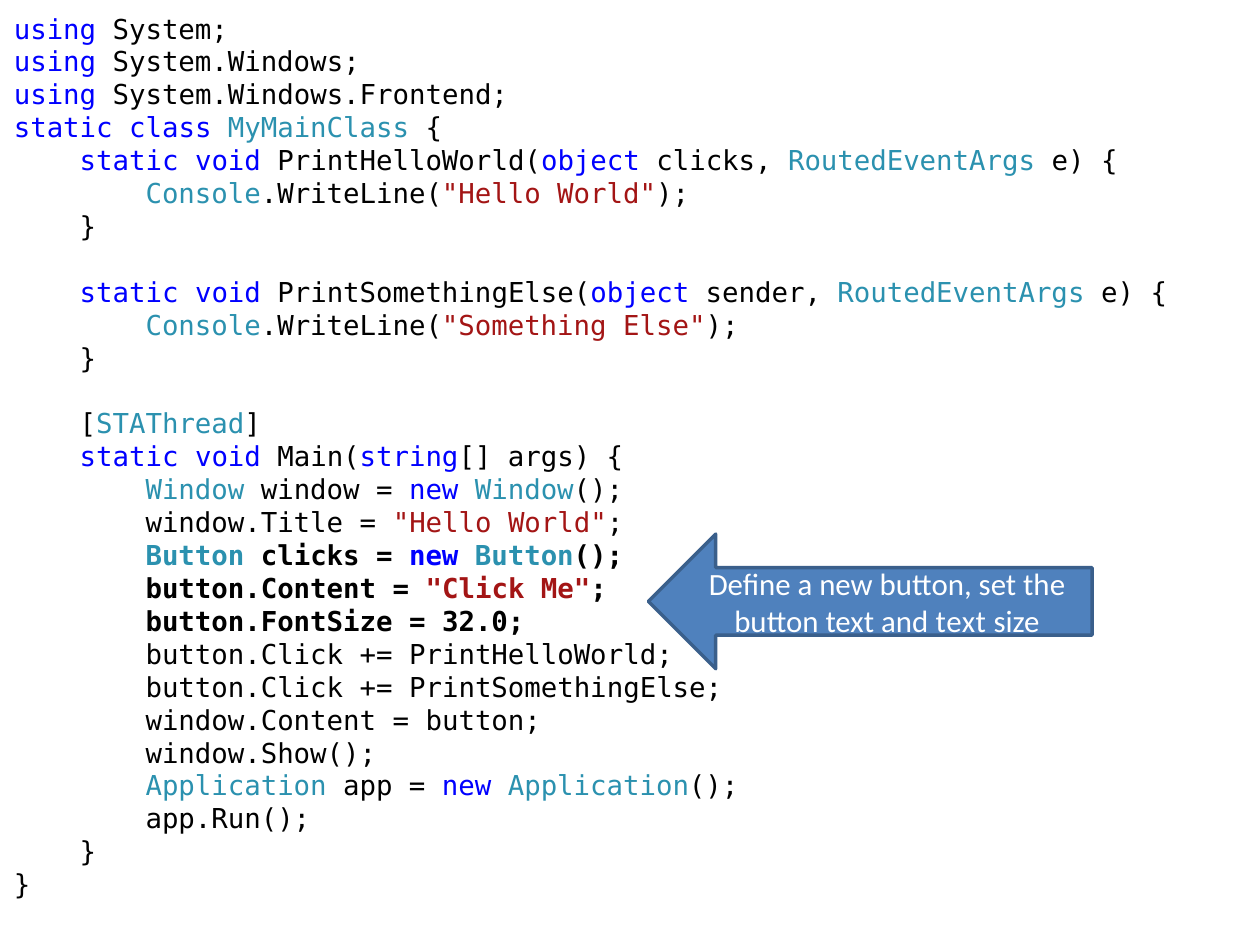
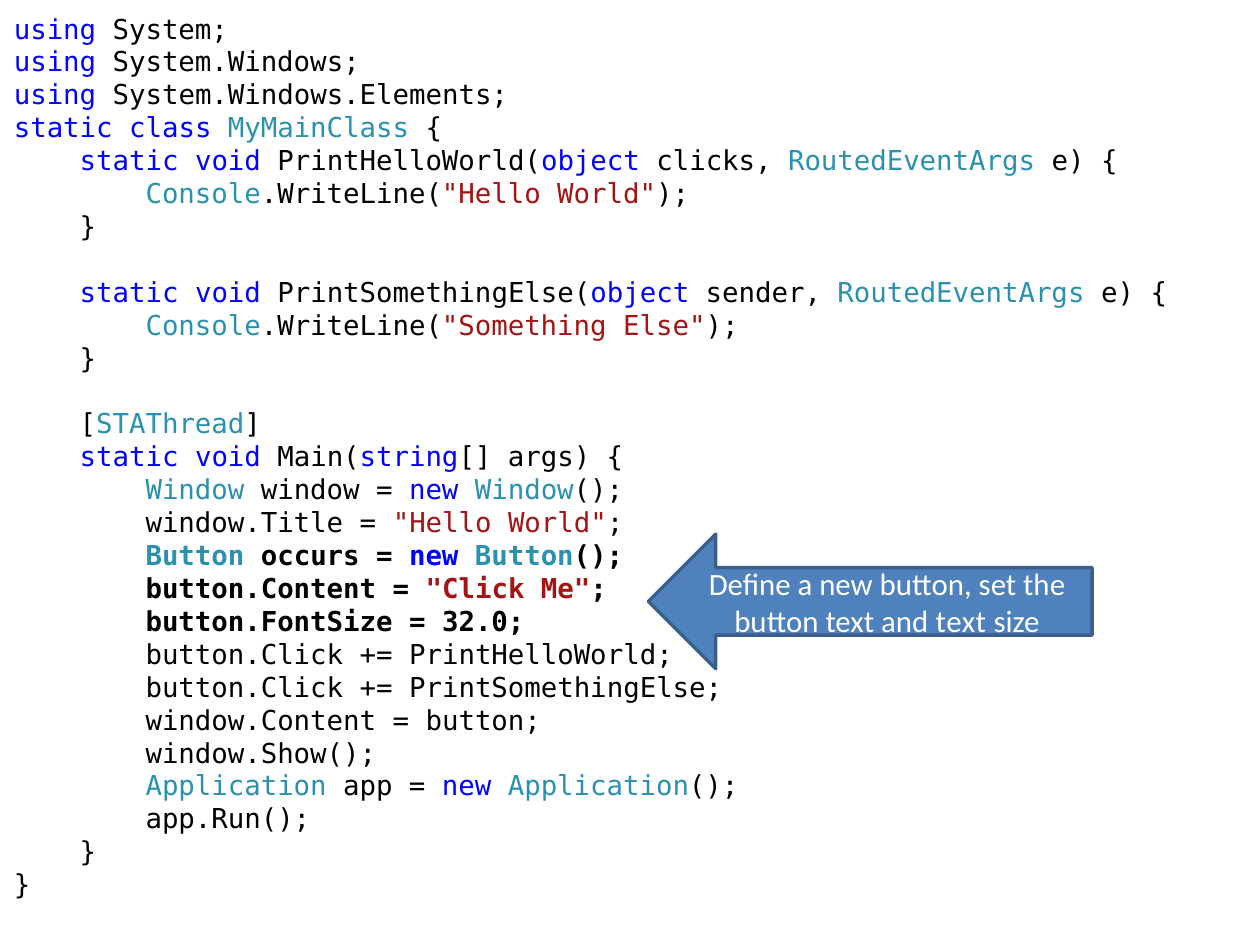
System.Windows.Frontend: System.Windows.Frontend -> System.Windows.Elements (310, 96)
Button clicks: clicks -> occurs (310, 557)
